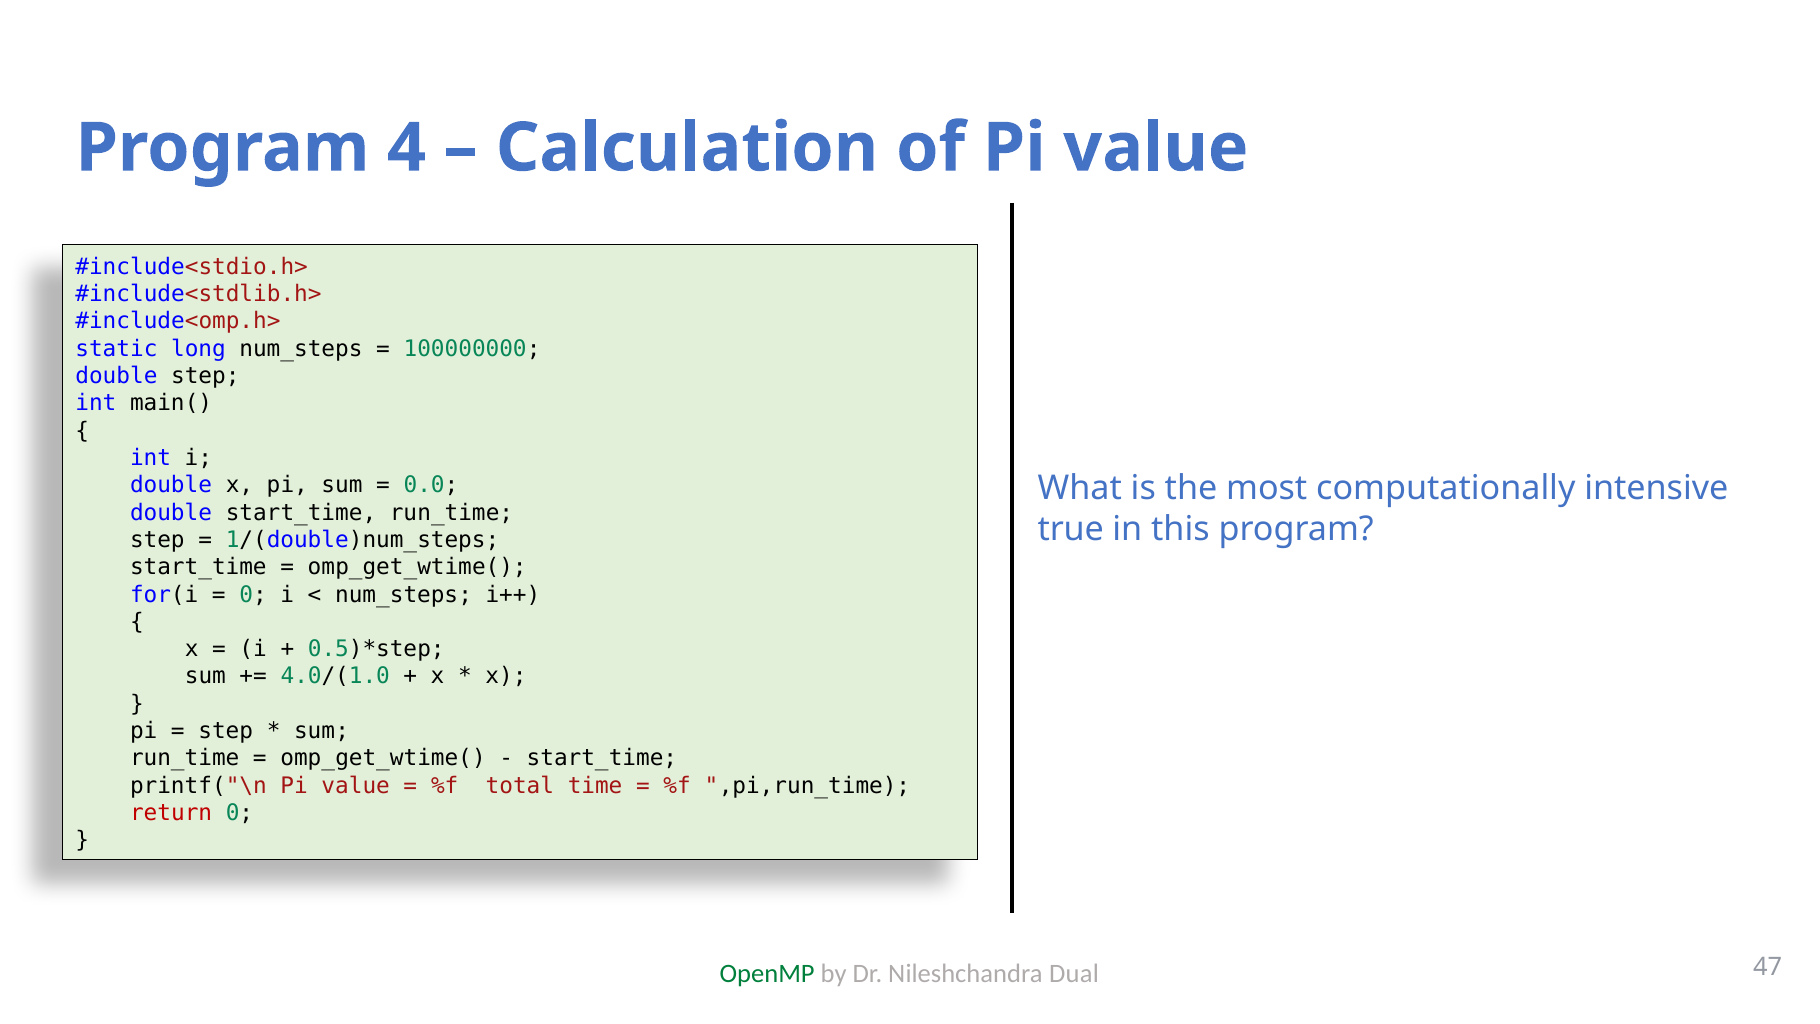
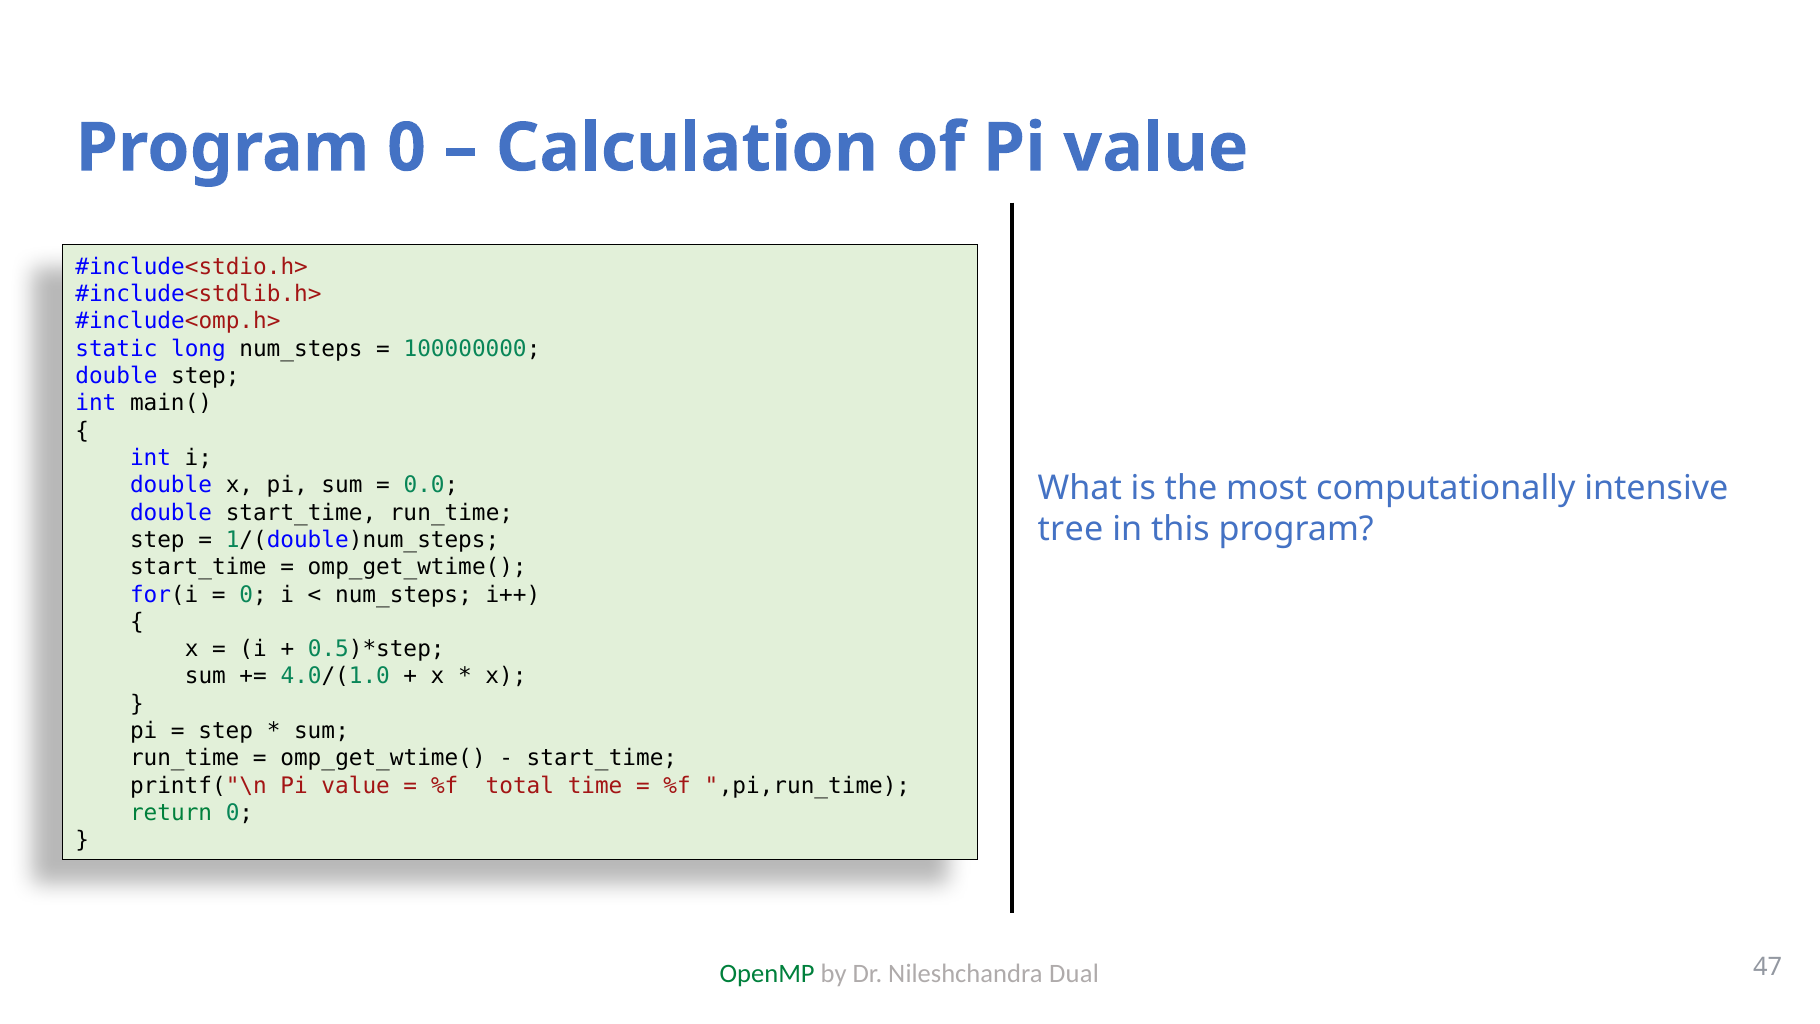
Program 4: 4 -> 0 (407, 148)
true: true -> tree (1071, 529)
return colour: red -> green (171, 813)
